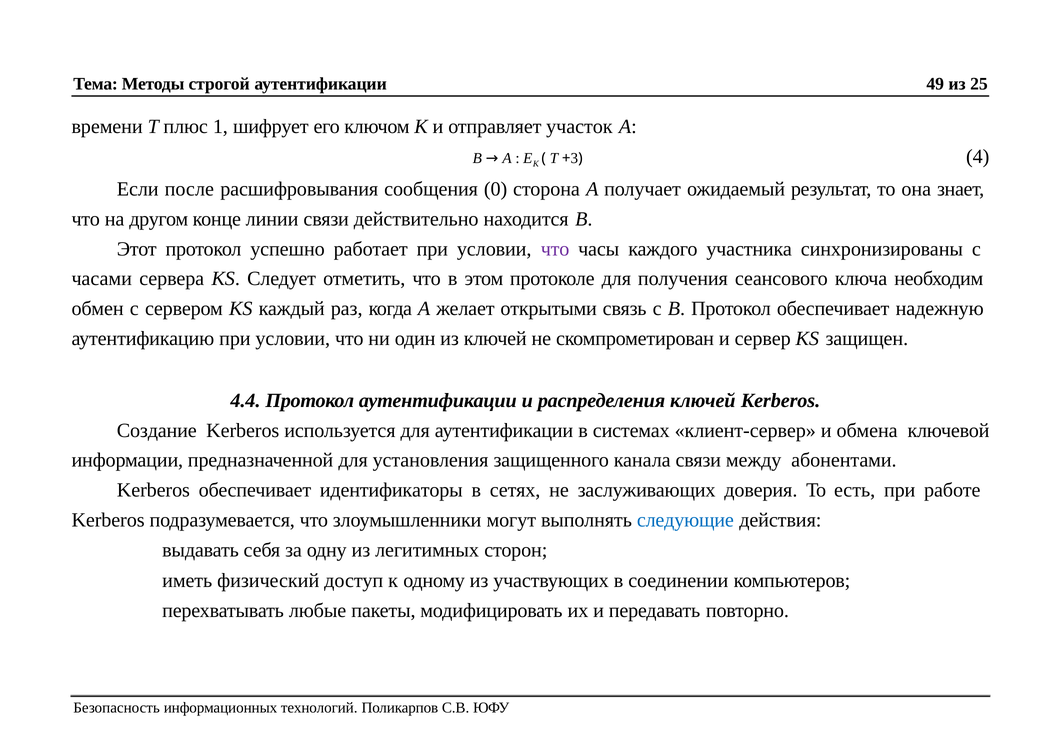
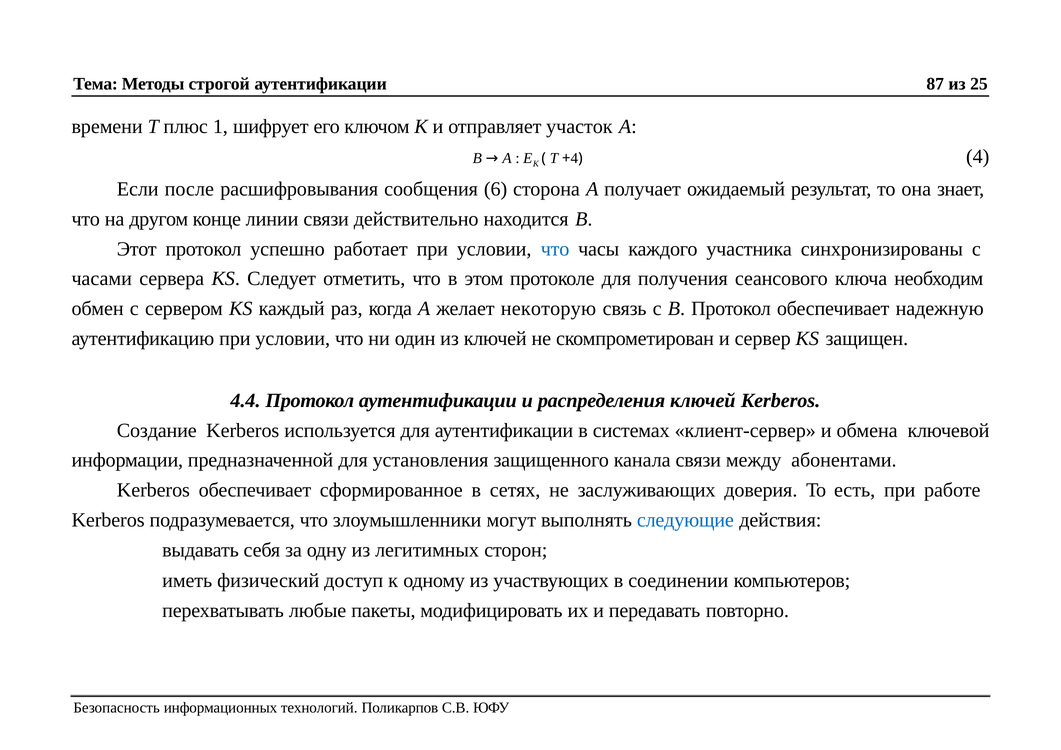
49: 49 -> 87 (935, 84)
3: 3 -> 4 (574, 158)
0: 0 -> 6 (496, 189)
что colour: purple -> blue (555, 249)
открытыми: открытыми -> некоторую (548, 309)
идентификаторы: идентификаторы -> сформированное (391, 491)
